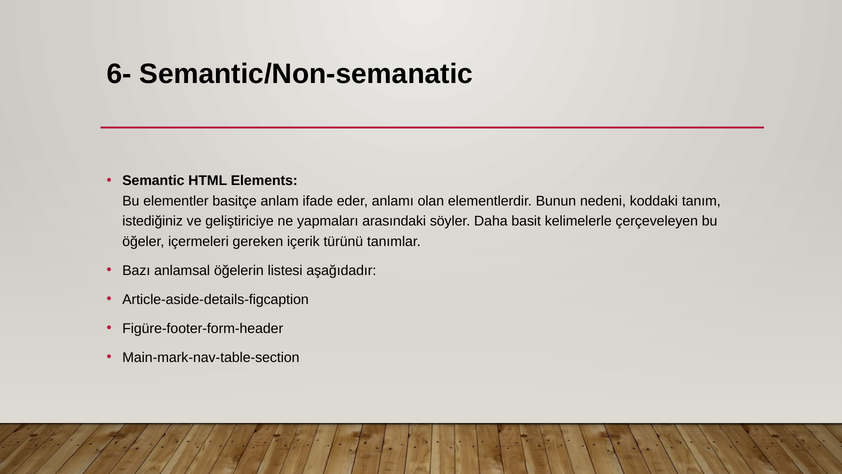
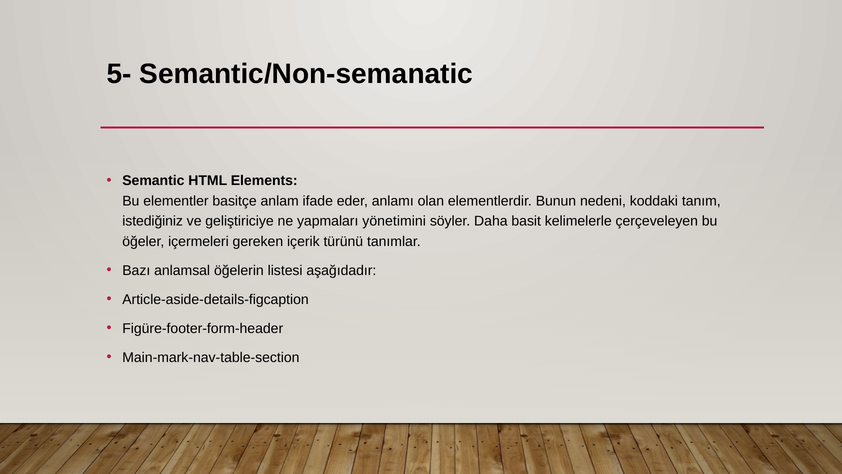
6-: 6- -> 5- (119, 74)
arasındaki: arasındaki -> yönetimini (394, 221)
